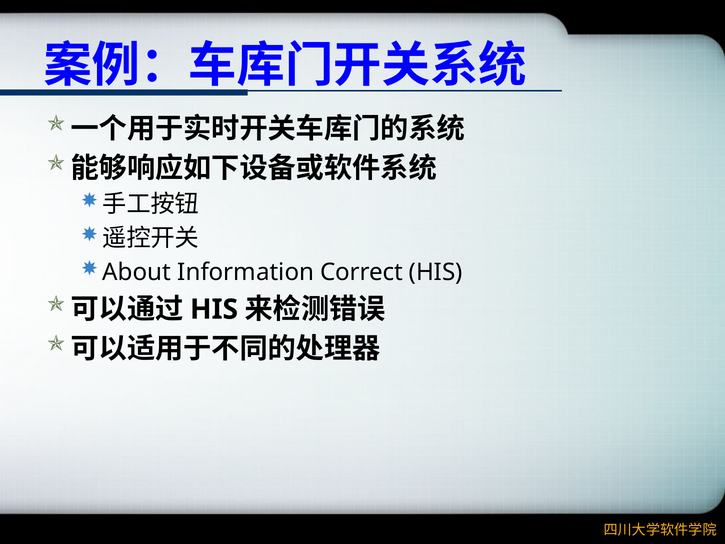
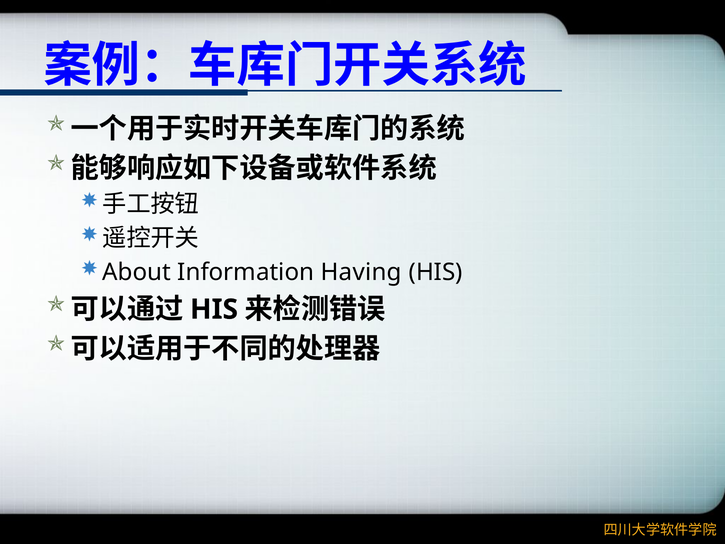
Correct: Correct -> Having (361, 272)
